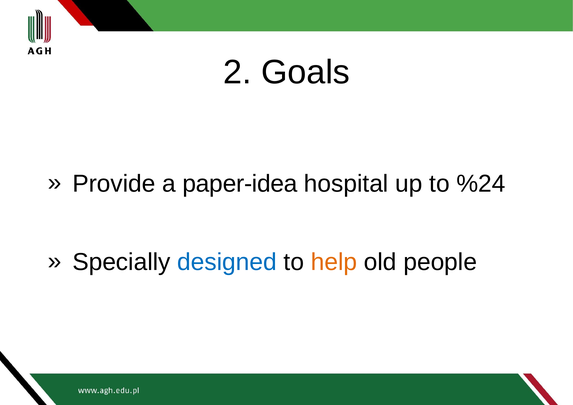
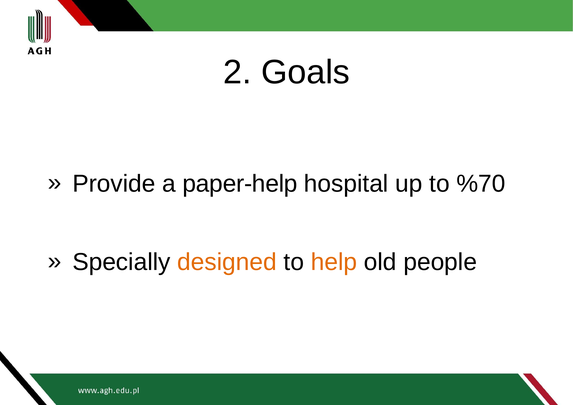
paper-idea: paper-idea -> paper-help (240, 184)
%24: %24 -> %70 (481, 184)
designed colour: blue -> orange (227, 262)
